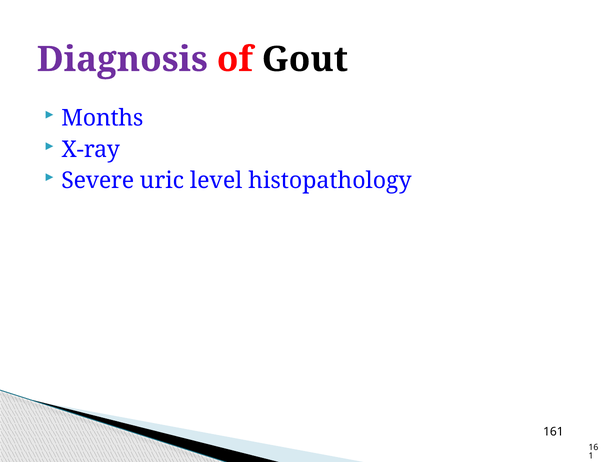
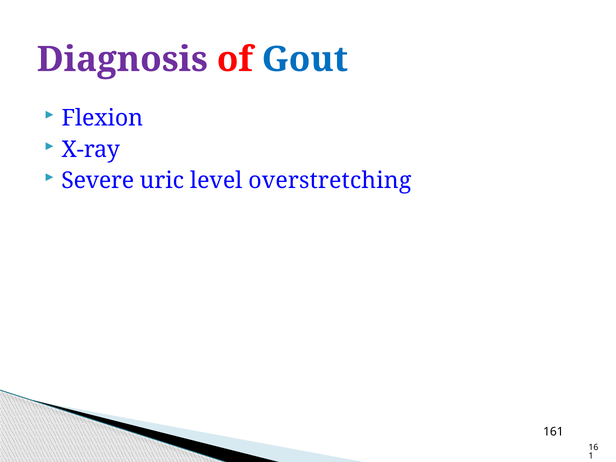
Gout colour: black -> blue (305, 59)
Months: Months -> Flexion (102, 118)
histopathology: histopathology -> overstretching (330, 181)
